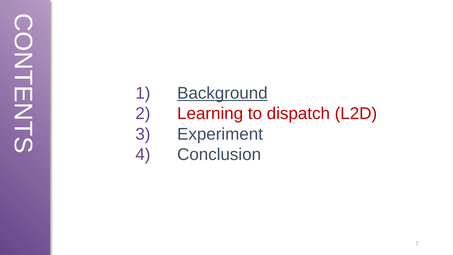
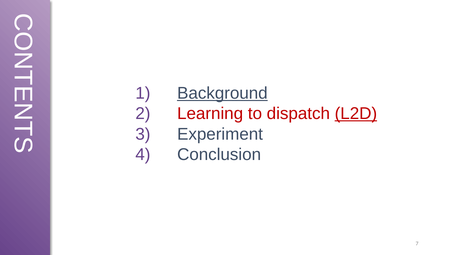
L2D underline: none -> present (356, 114)
